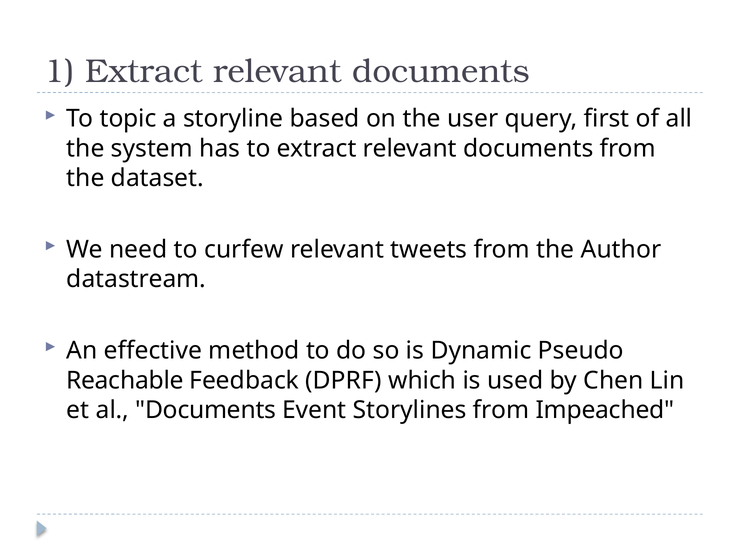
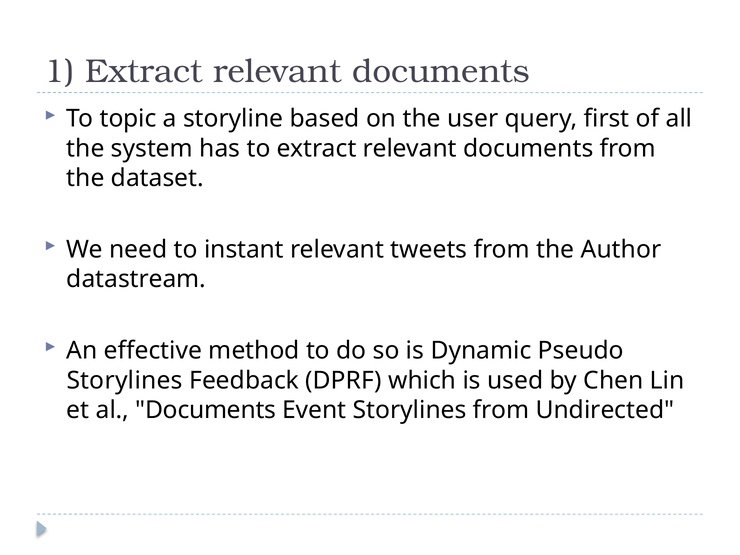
curfew: curfew -> instant (244, 250)
Reachable: Reachable -> Storylines (125, 380)
Impeached: Impeached -> Undirected (605, 410)
